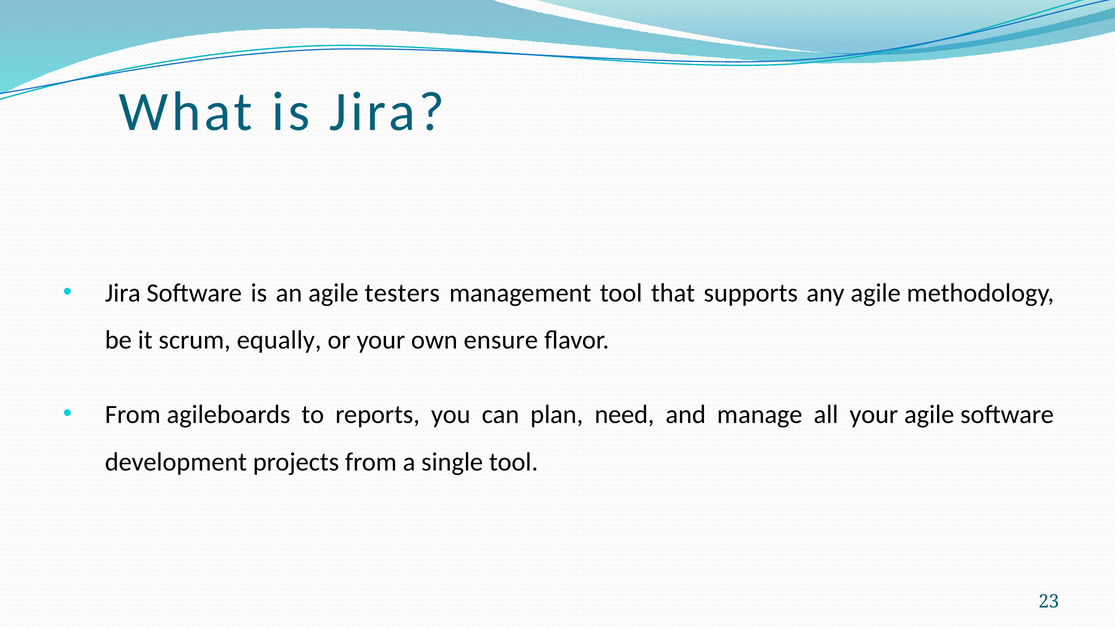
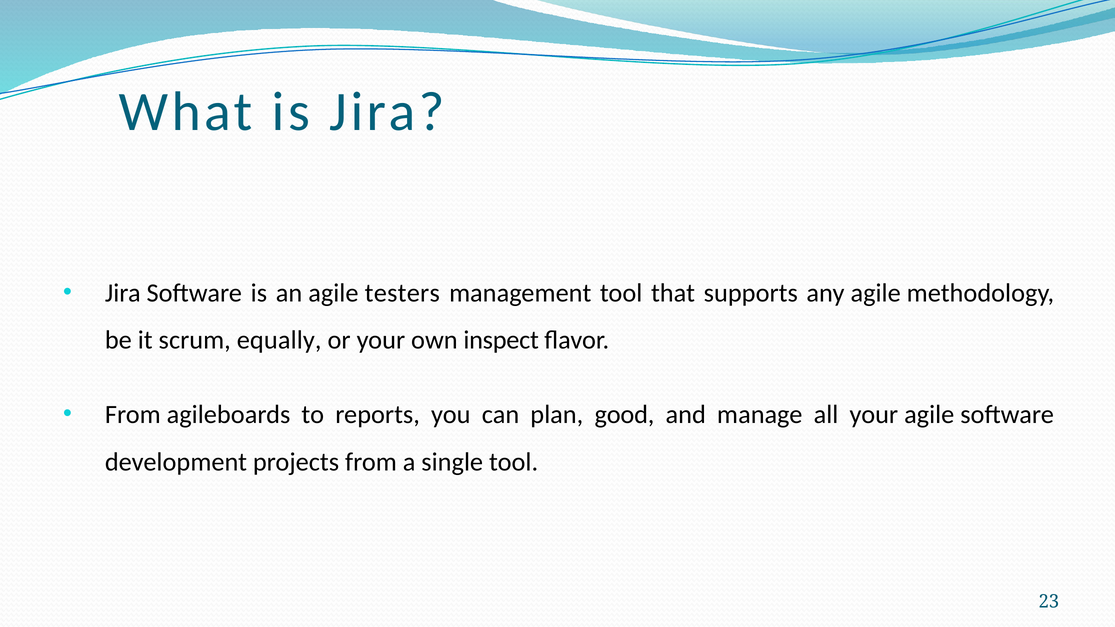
ensure: ensure -> inspect (501, 340)
need: need -> good (624, 415)
